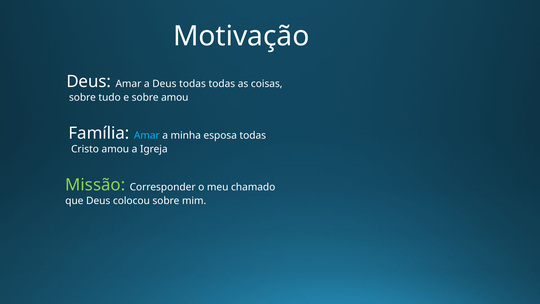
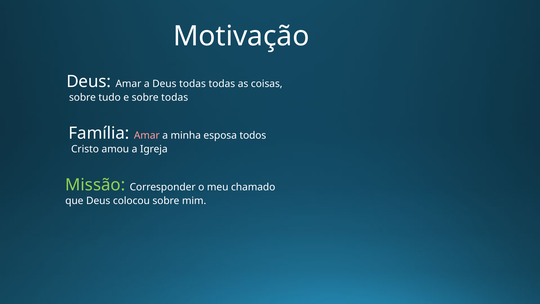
sobre amou: amou -> todas (175, 97)
Amar colour: light blue -> pink (147, 135)
esposa todas: todas -> todos (253, 135)
